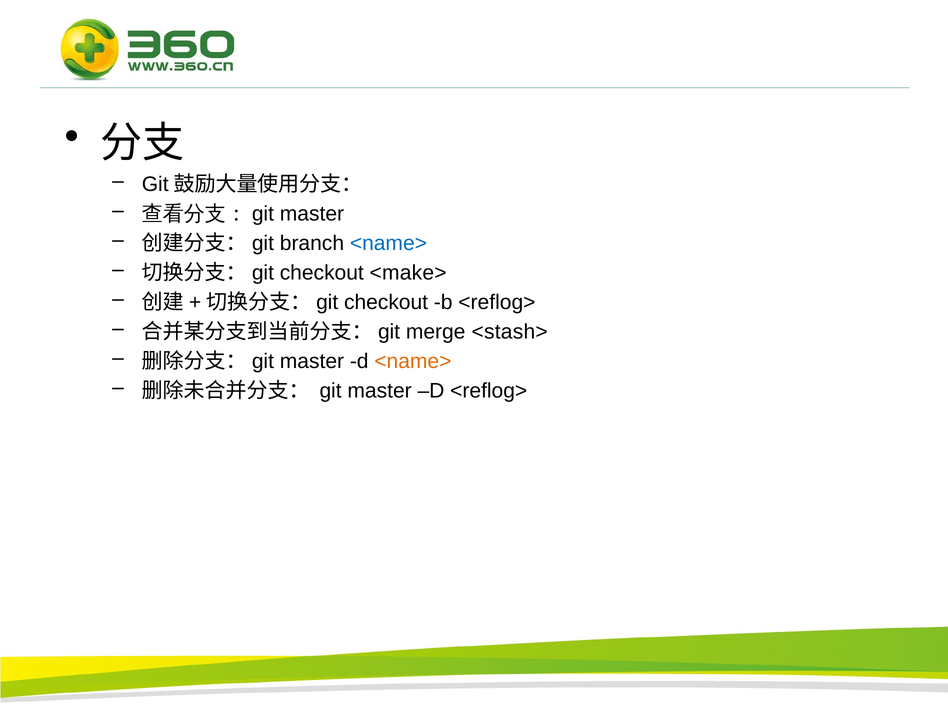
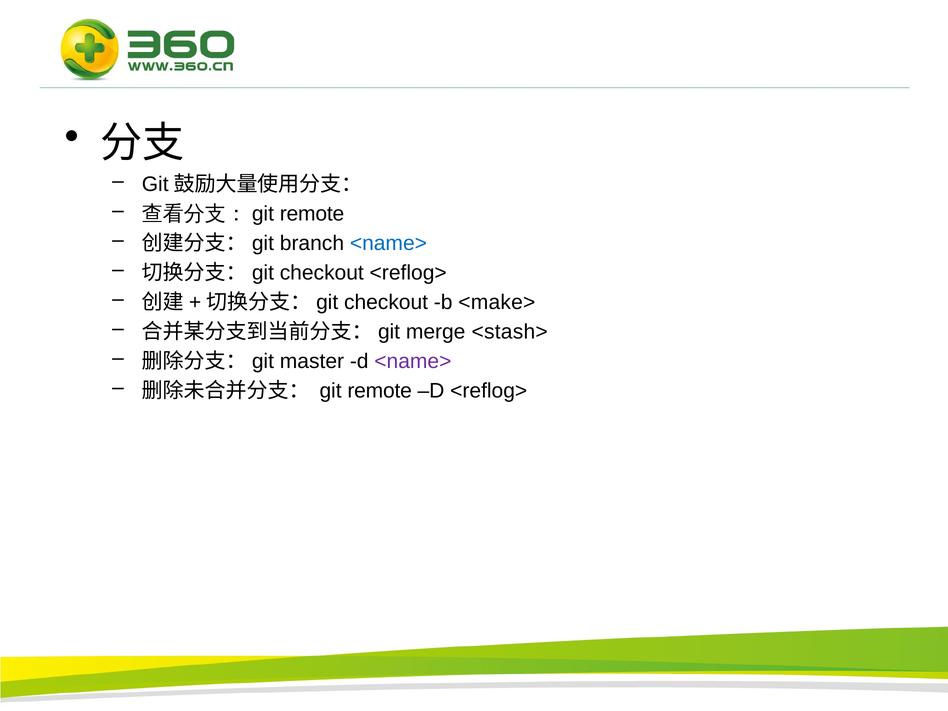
master: master -> remote (312, 214)
checkout <make>: <make> -> <reflog> (408, 273)
b <reflog>: <reflog> -> <make> (497, 302)
<name> colour: orange -> purple (413, 361)
git master: master -> remote (380, 391)
